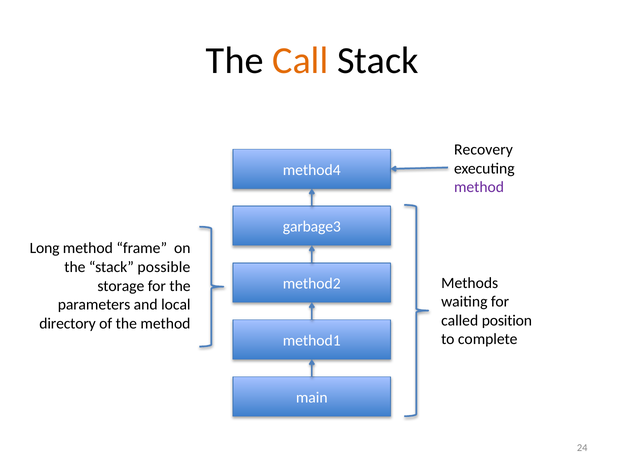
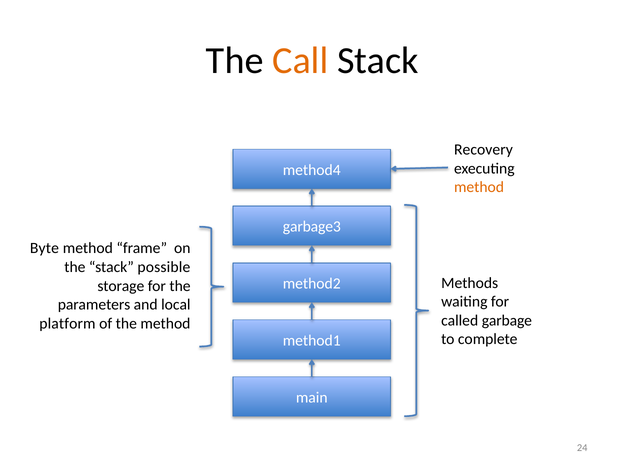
method colour: purple -> orange (479, 187)
Long: Long -> Byte (44, 248)
position: position -> garbage (507, 320)
directory: directory -> platform (67, 323)
